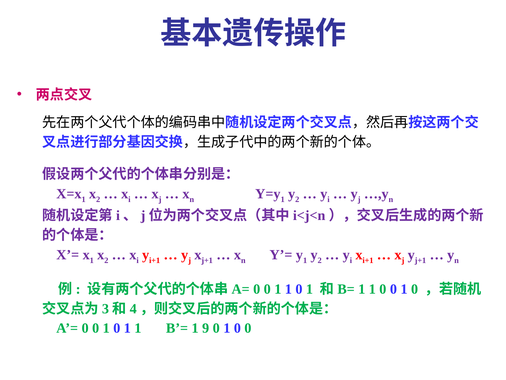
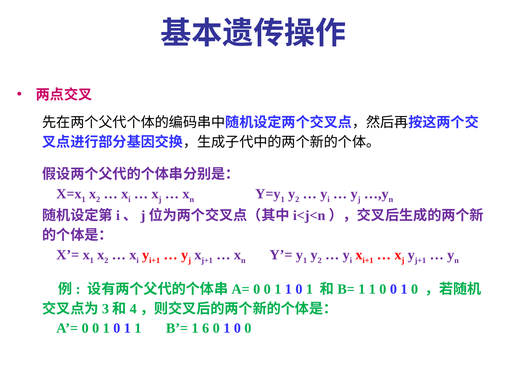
9: 9 -> 6 (206, 328)
